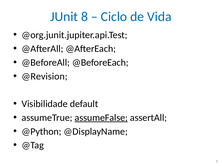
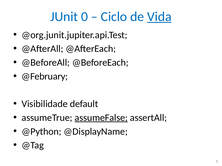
8: 8 -> 0 (84, 17)
Vida underline: none -> present (159, 17)
@Revision: @Revision -> @February (45, 77)
